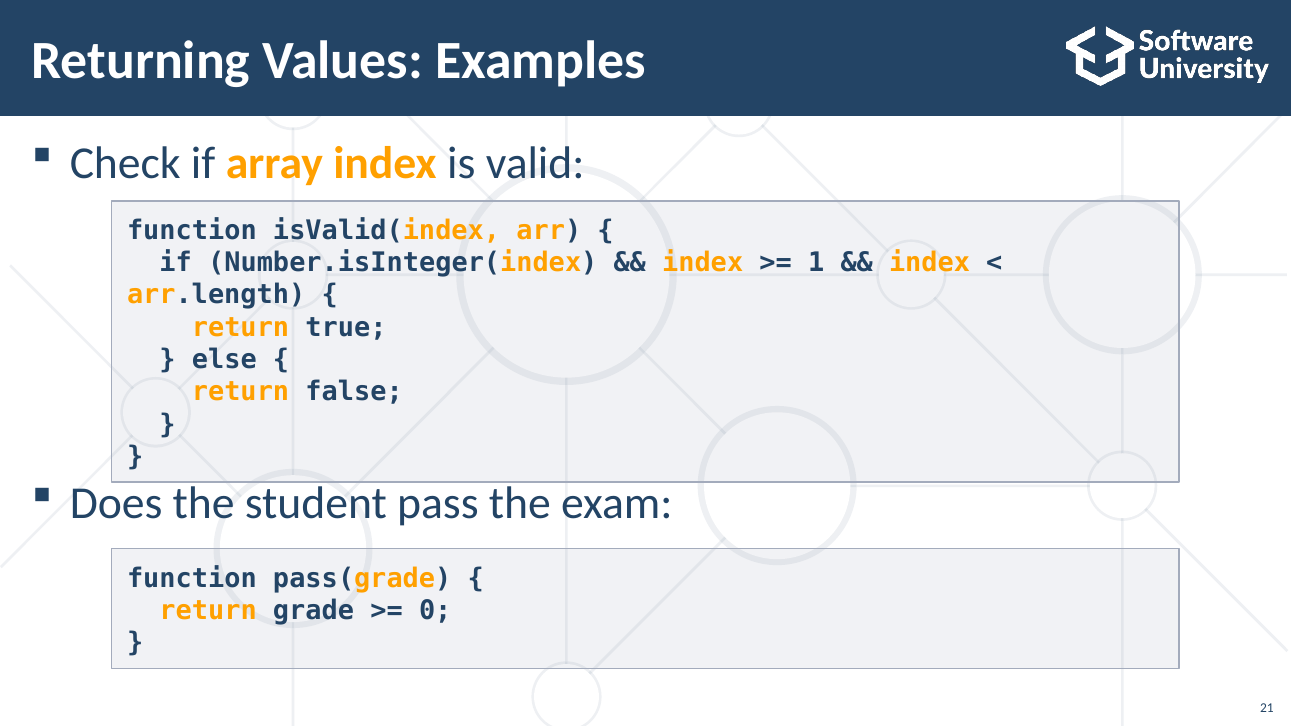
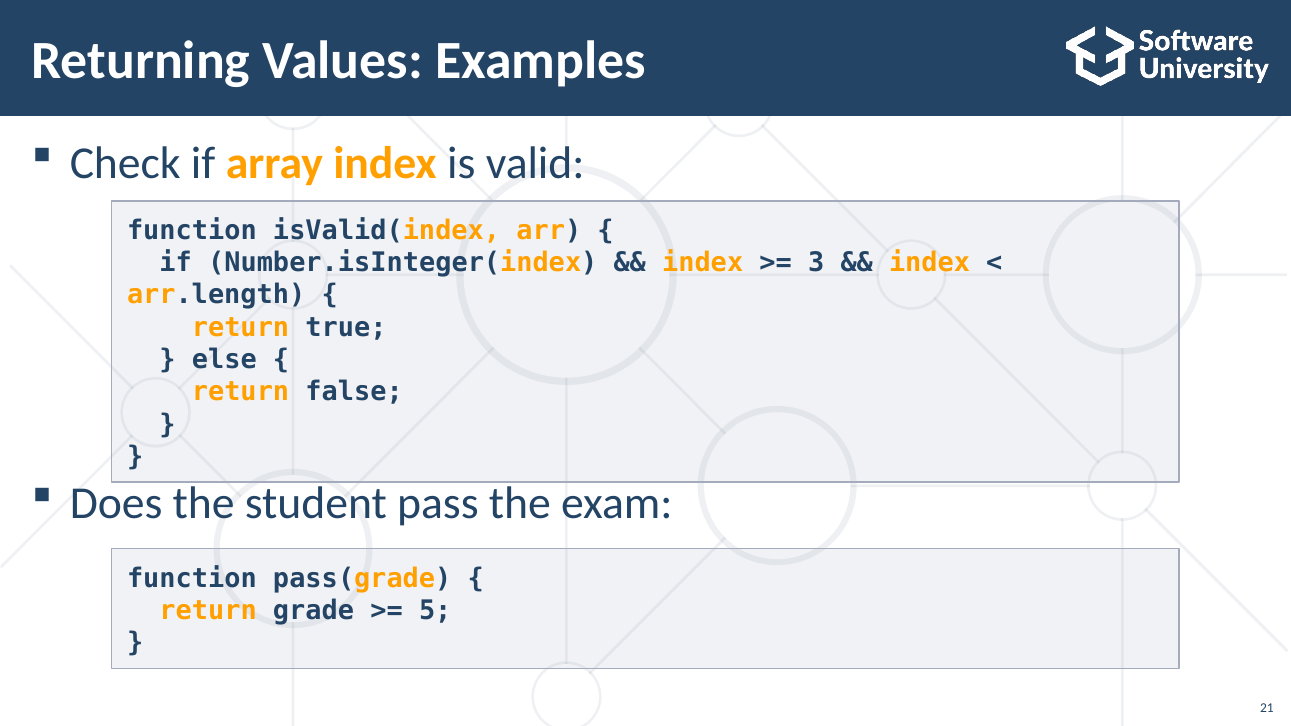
1: 1 -> 3 (816, 263)
0: 0 -> 5 (435, 611)
